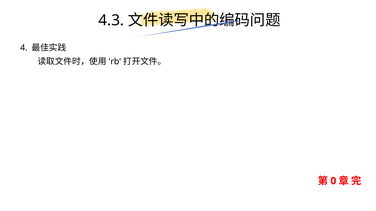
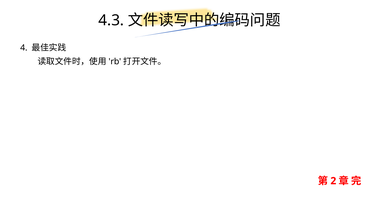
0: 0 -> 2 (333, 181)
